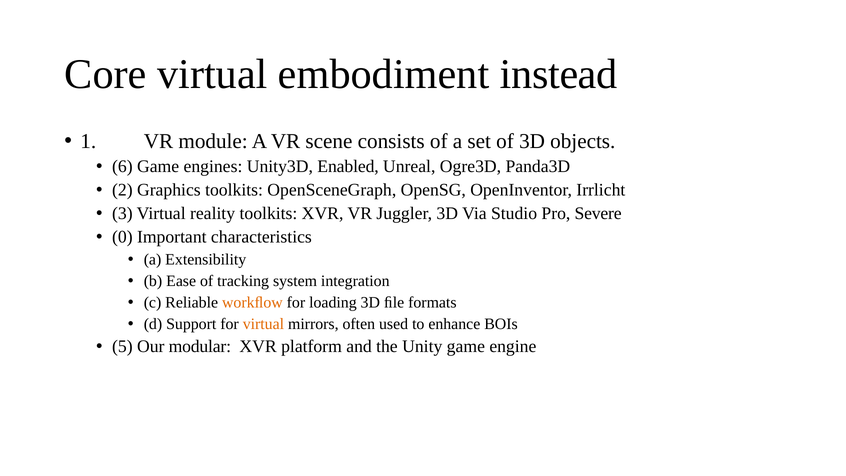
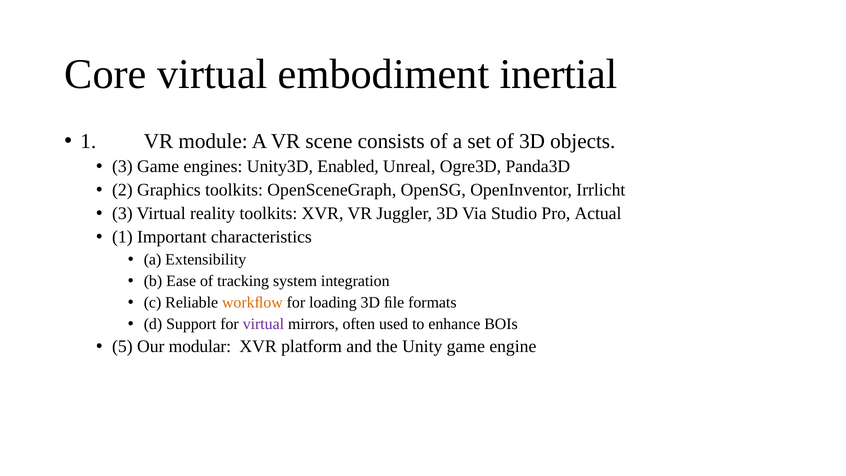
instead: instead -> inertial (559, 74)
6: 6 -> 3 (122, 167)
Severe: Severe -> Actual (598, 213)
0: 0 -> 1 (122, 237)
virtual colour: orange -> purple (263, 324)
